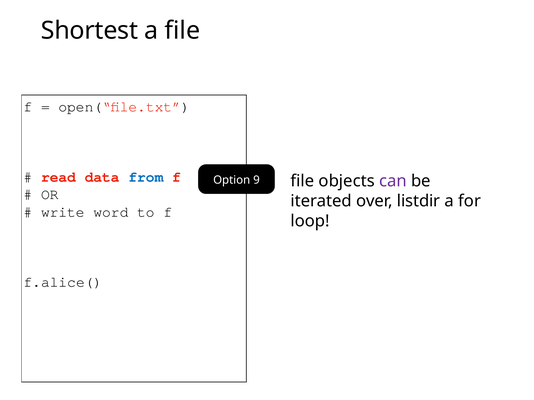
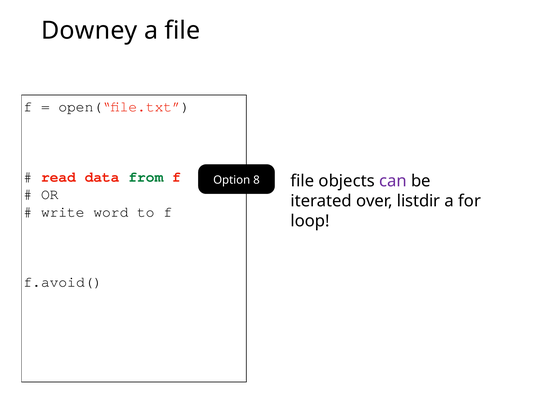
Shortest: Shortest -> Downey (89, 31)
from colour: blue -> green (146, 177)
9: 9 -> 8 (256, 180)
f.alice(: f.alice( -> f.avoid( (63, 282)
